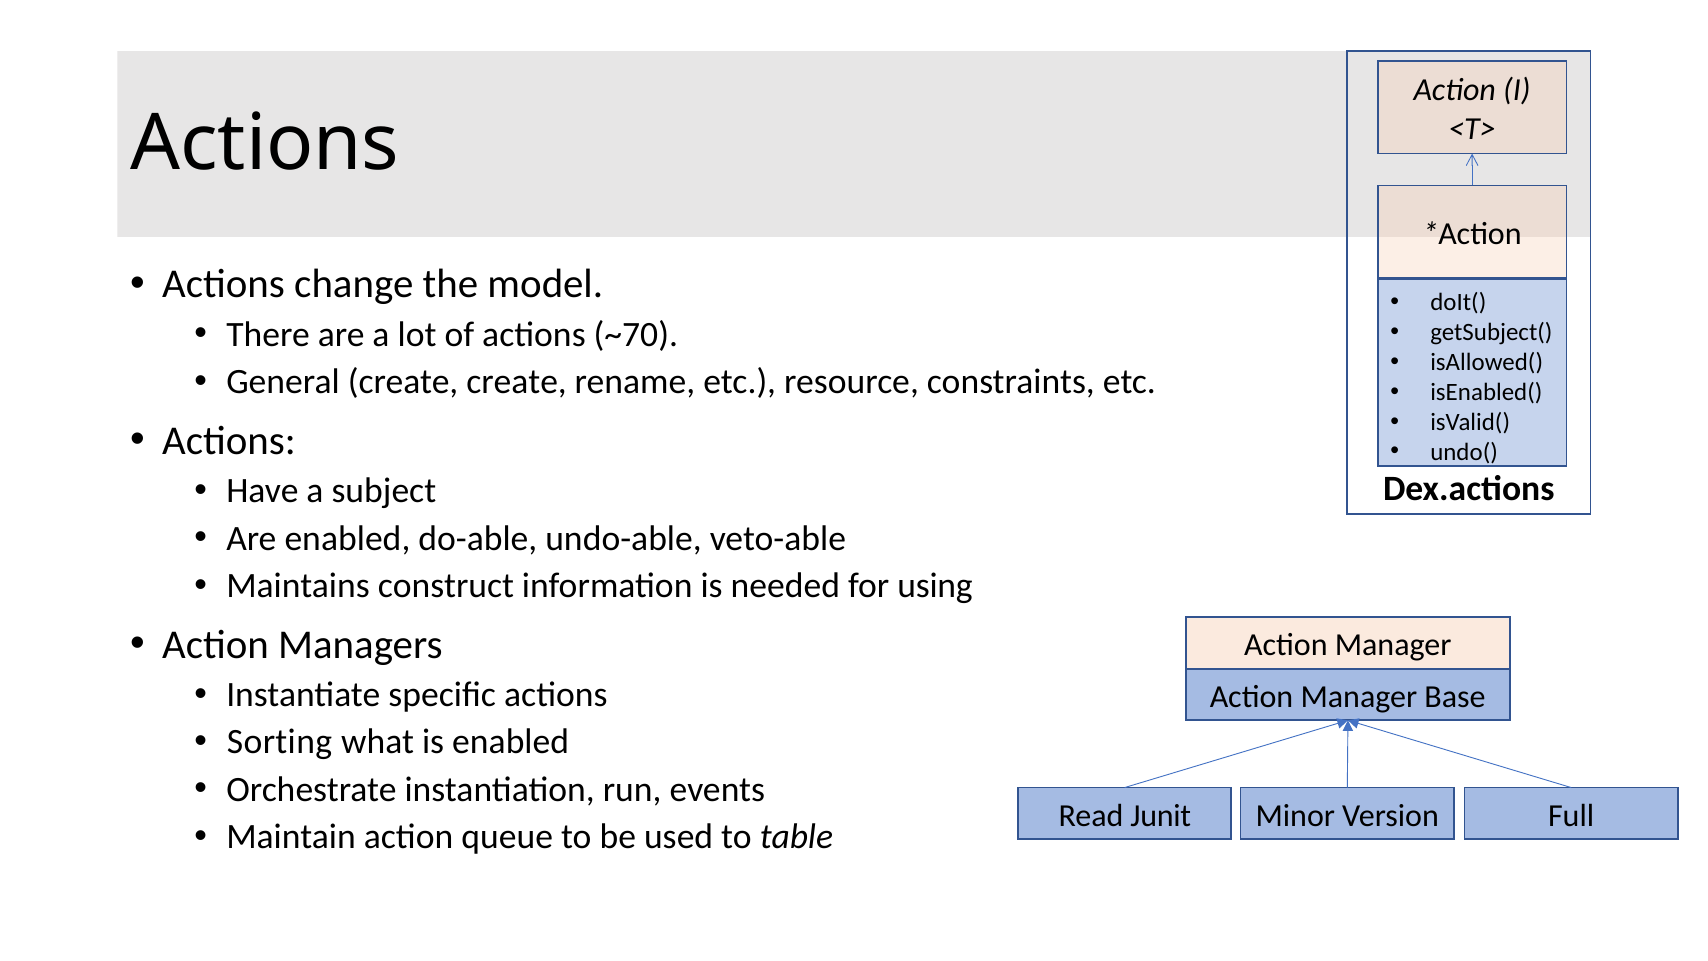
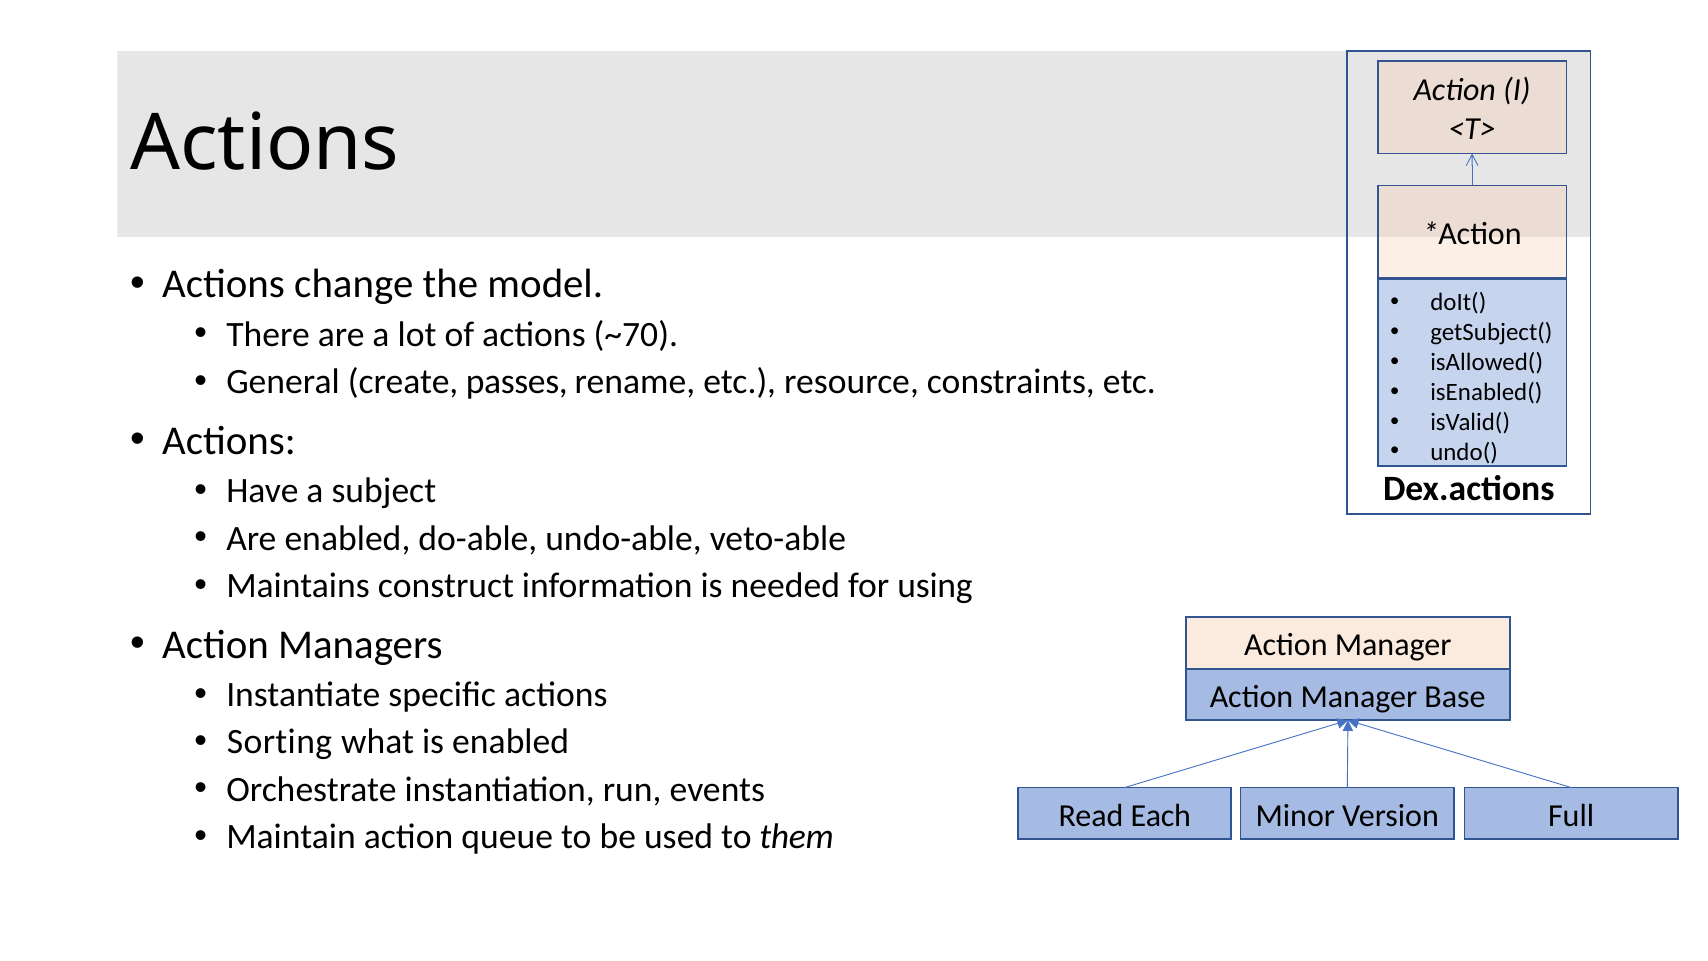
create create: create -> passes (517, 382)
Junit: Junit -> Each (1161, 815)
table: table -> them (797, 837)
